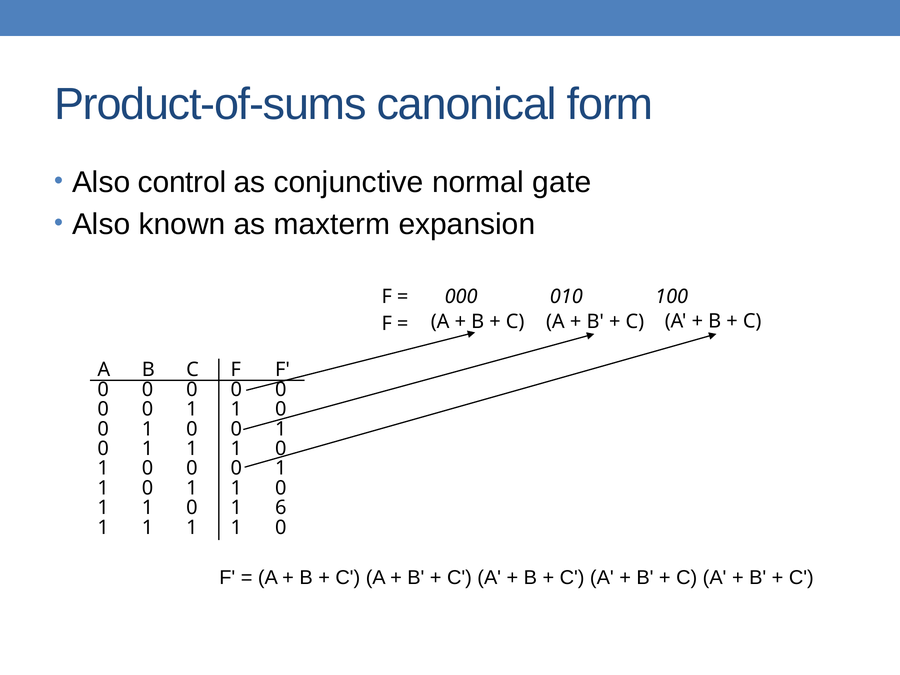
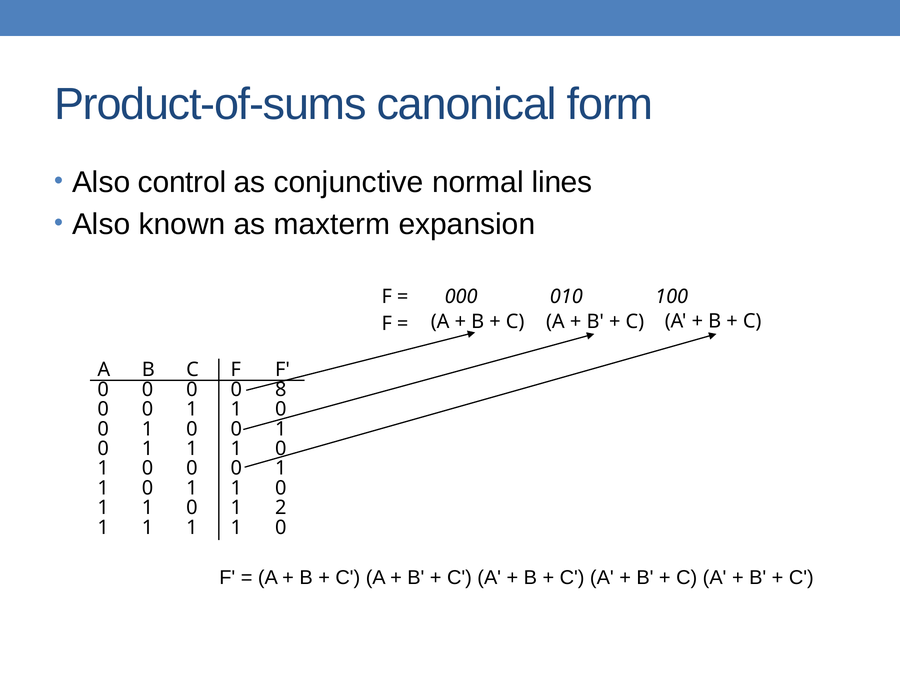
gate: gate -> lines (562, 182)
0: 0 -> 8 (281, 390)
6: 6 -> 2 (281, 508)
